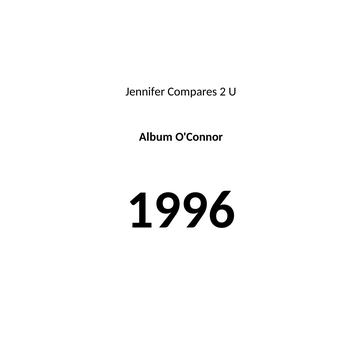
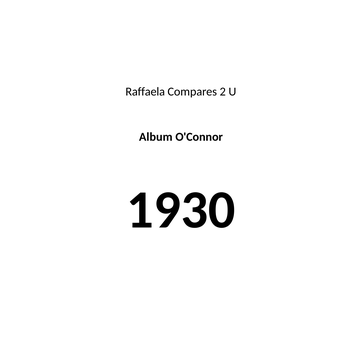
Jennifer: Jennifer -> Raffaela (145, 92)
1996: 1996 -> 1930 (181, 210)
